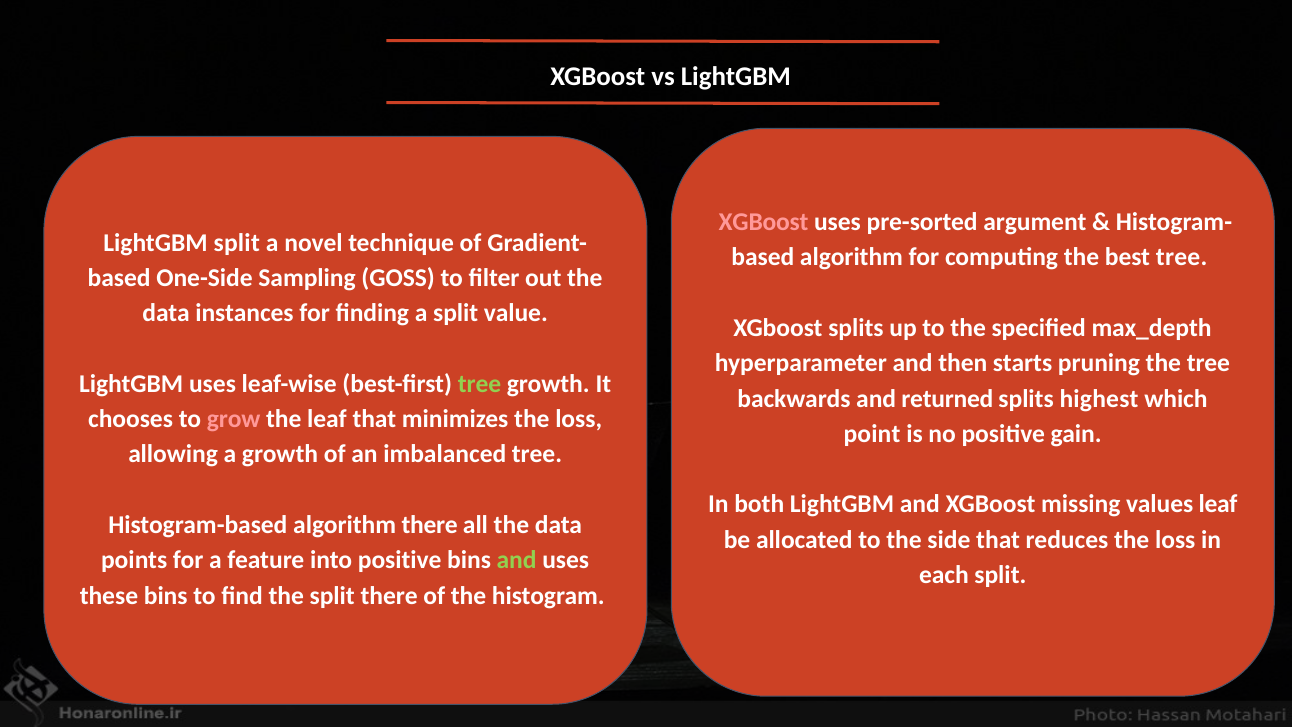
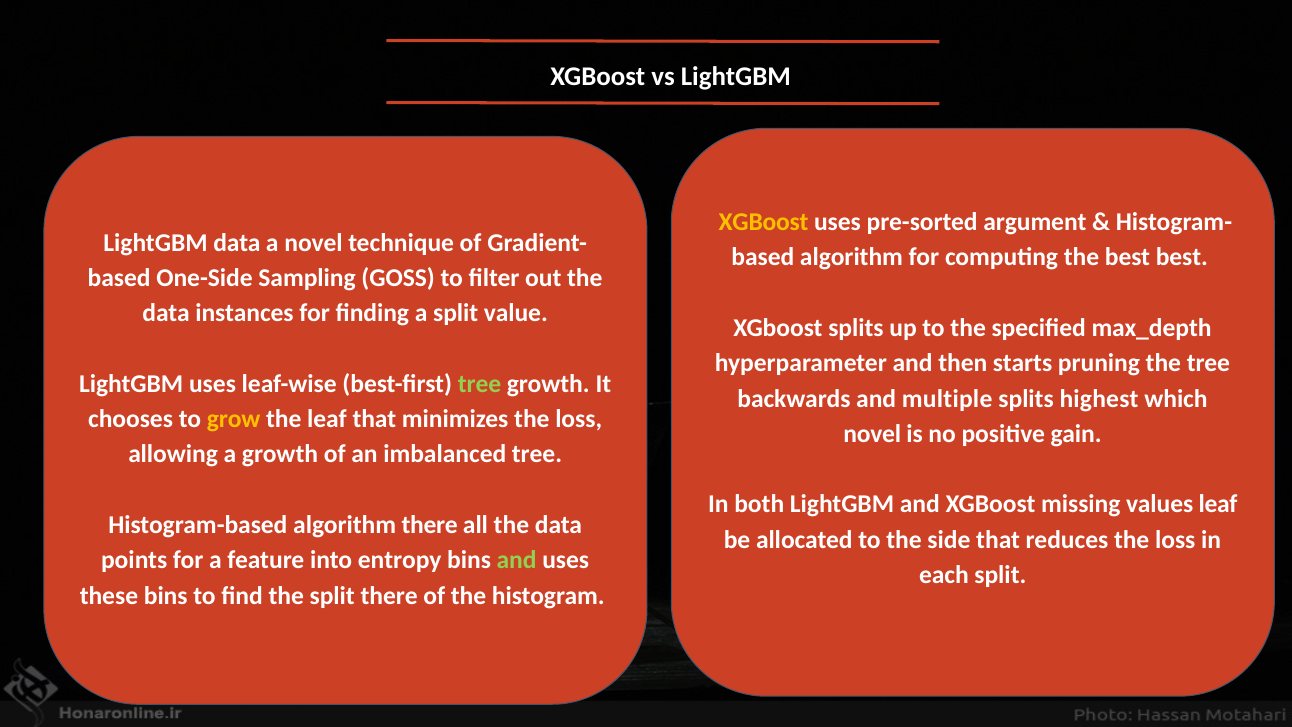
XGBoost colour: pink -> yellow (764, 222)
LightGBM split: split -> data (237, 243)
best tree: tree -> best (1182, 257)
returned: returned -> multiple (947, 398)
grow colour: pink -> yellow (234, 419)
point: point -> novel (872, 434)
into positive: positive -> entropy (400, 560)
